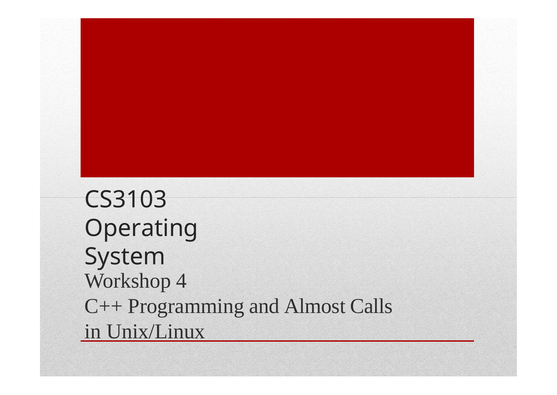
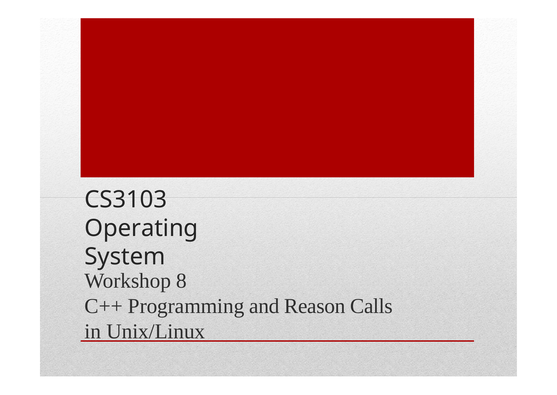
4: 4 -> 8 (182, 281)
Almost: Almost -> Reason (315, 306)
